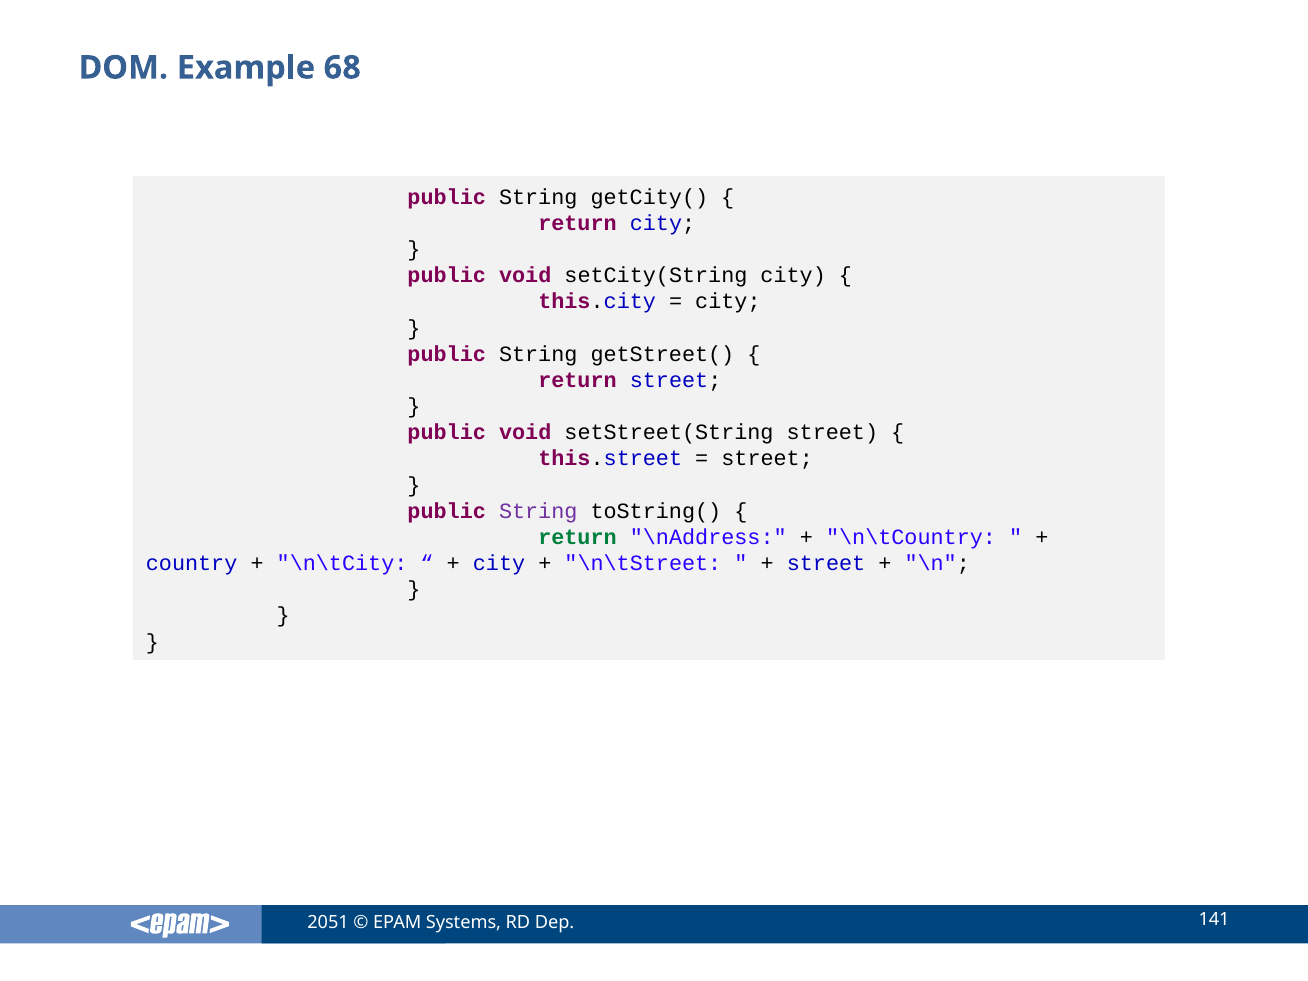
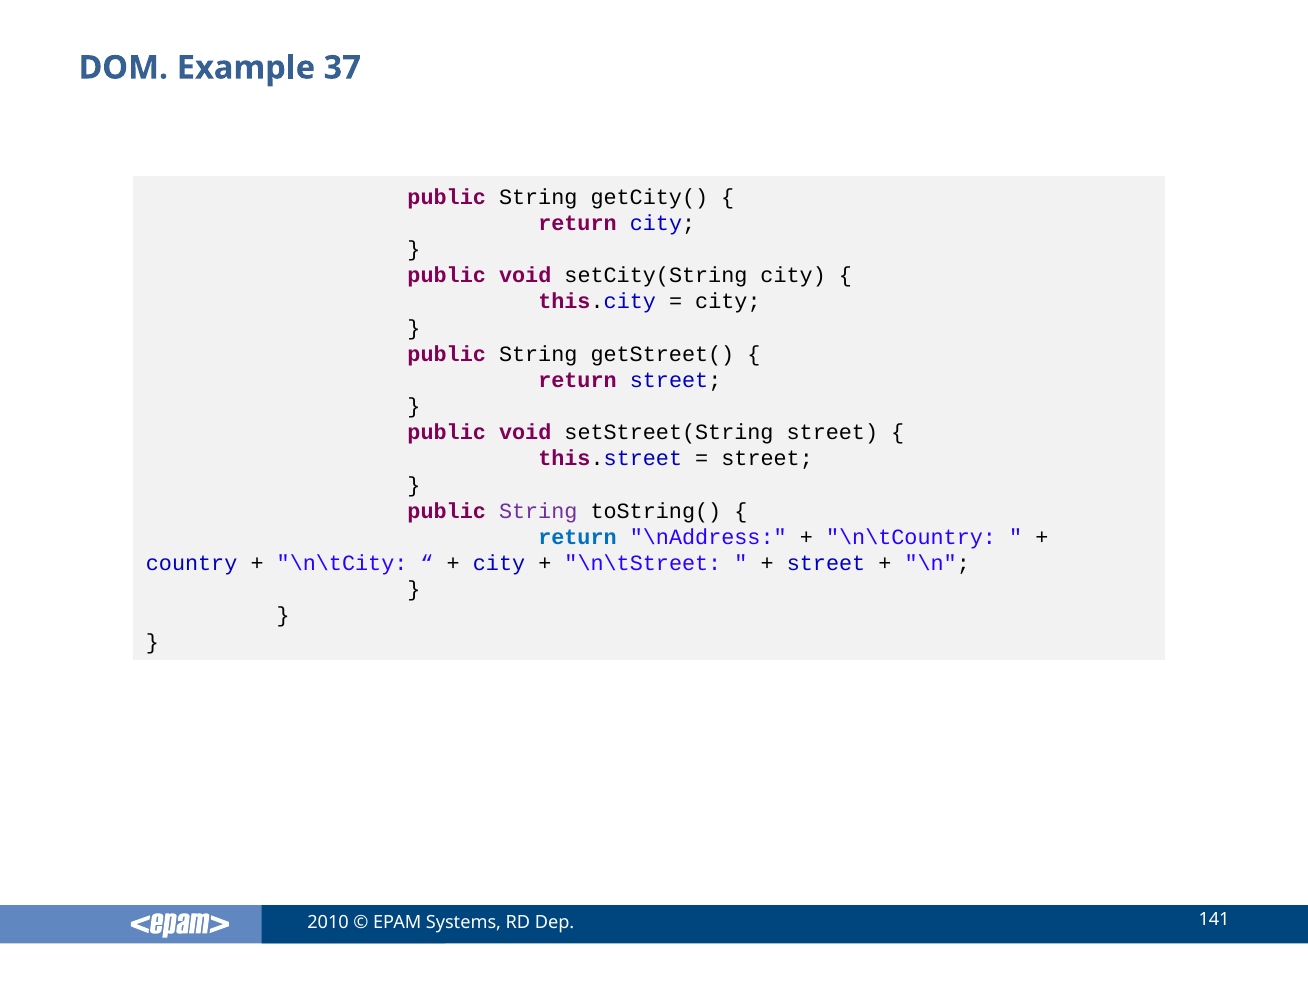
68: 68 -> 37 (342, 68)
return colour: green -> blue (577, 537)
2051: 2051 -> 2010 (328, 922)
